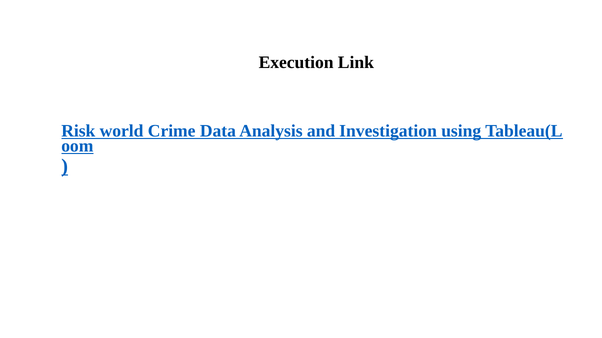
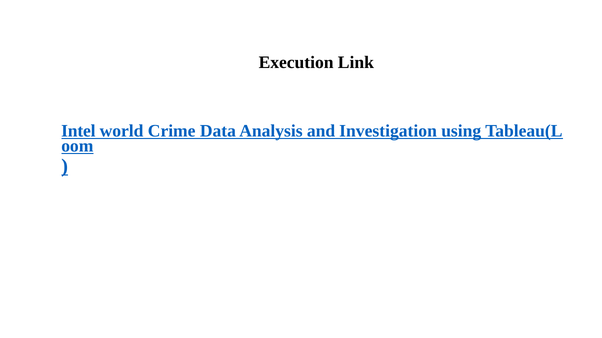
Risk: Risk -> Intel (78, 131)
